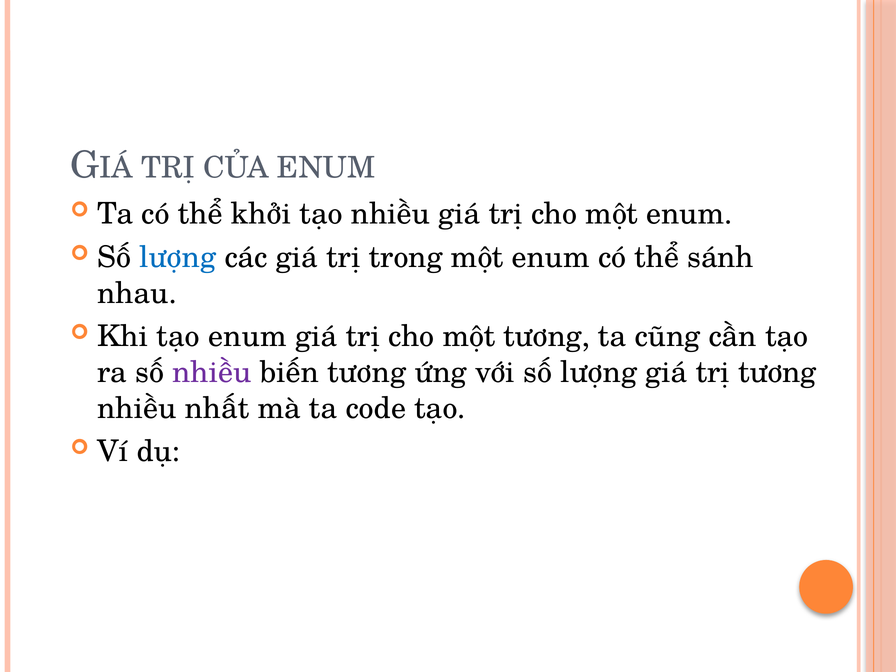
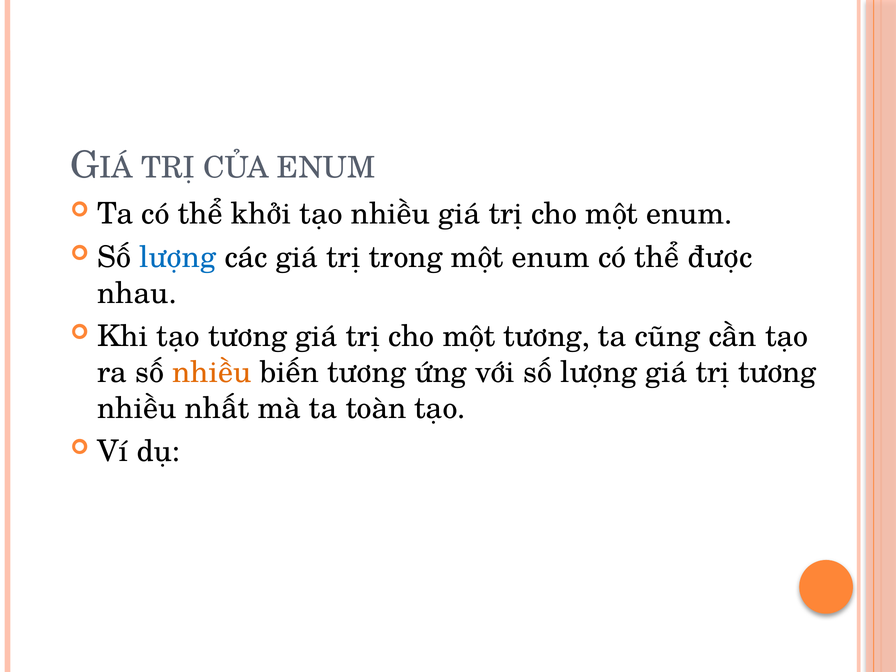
sánh: sánh -> được (720, 257)
tạo enum: enum -> tương (248, 337)
nhiều colour: purple -> orange (212, 372)
code: code -> toàn (376, 408)
